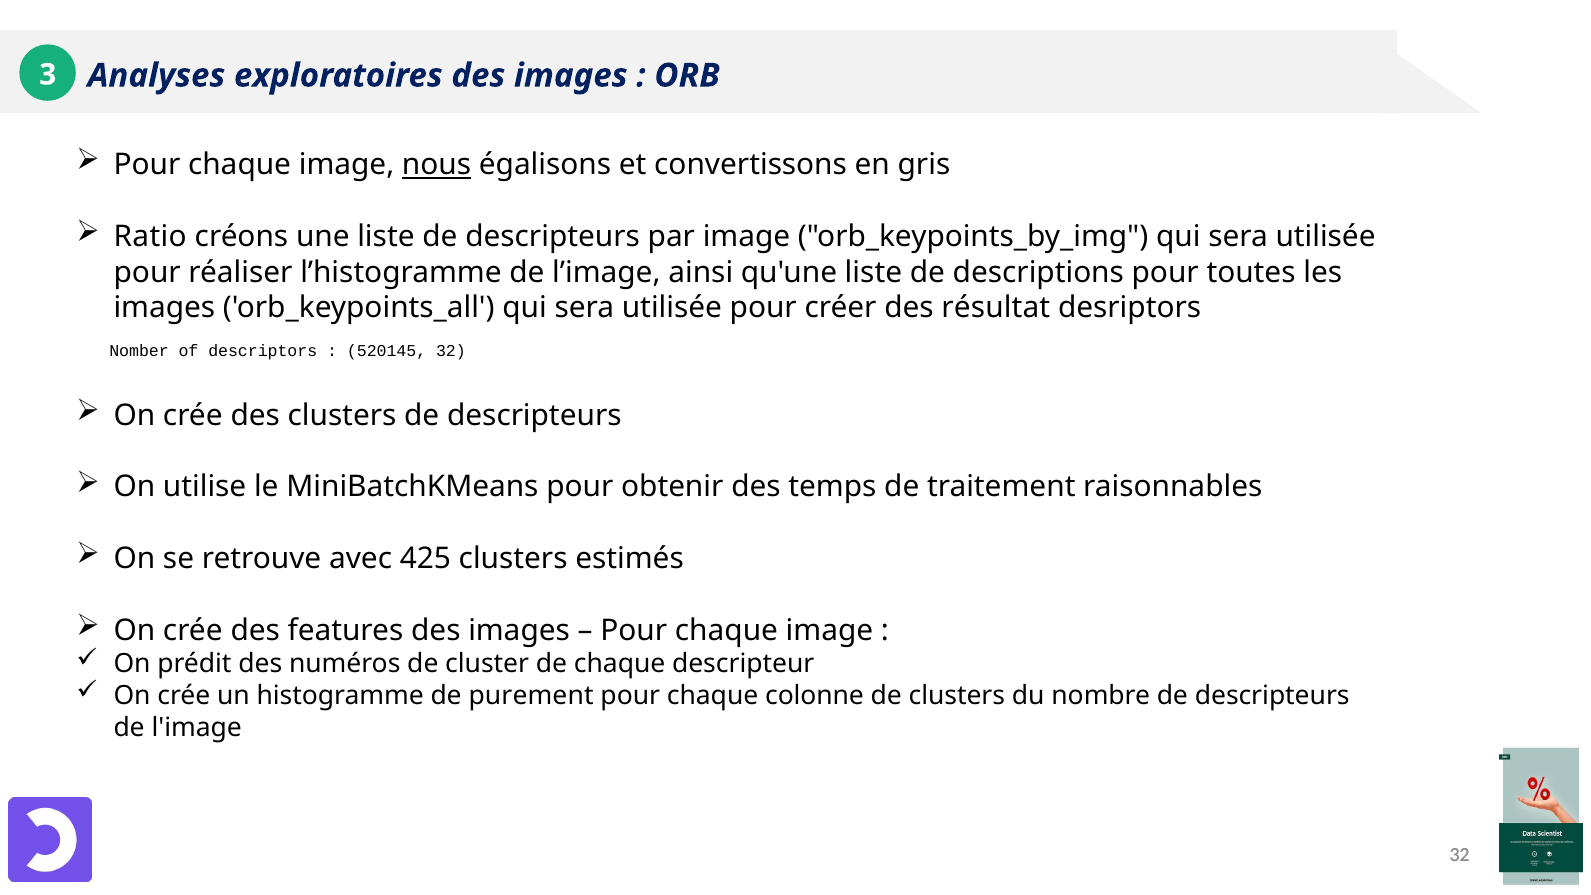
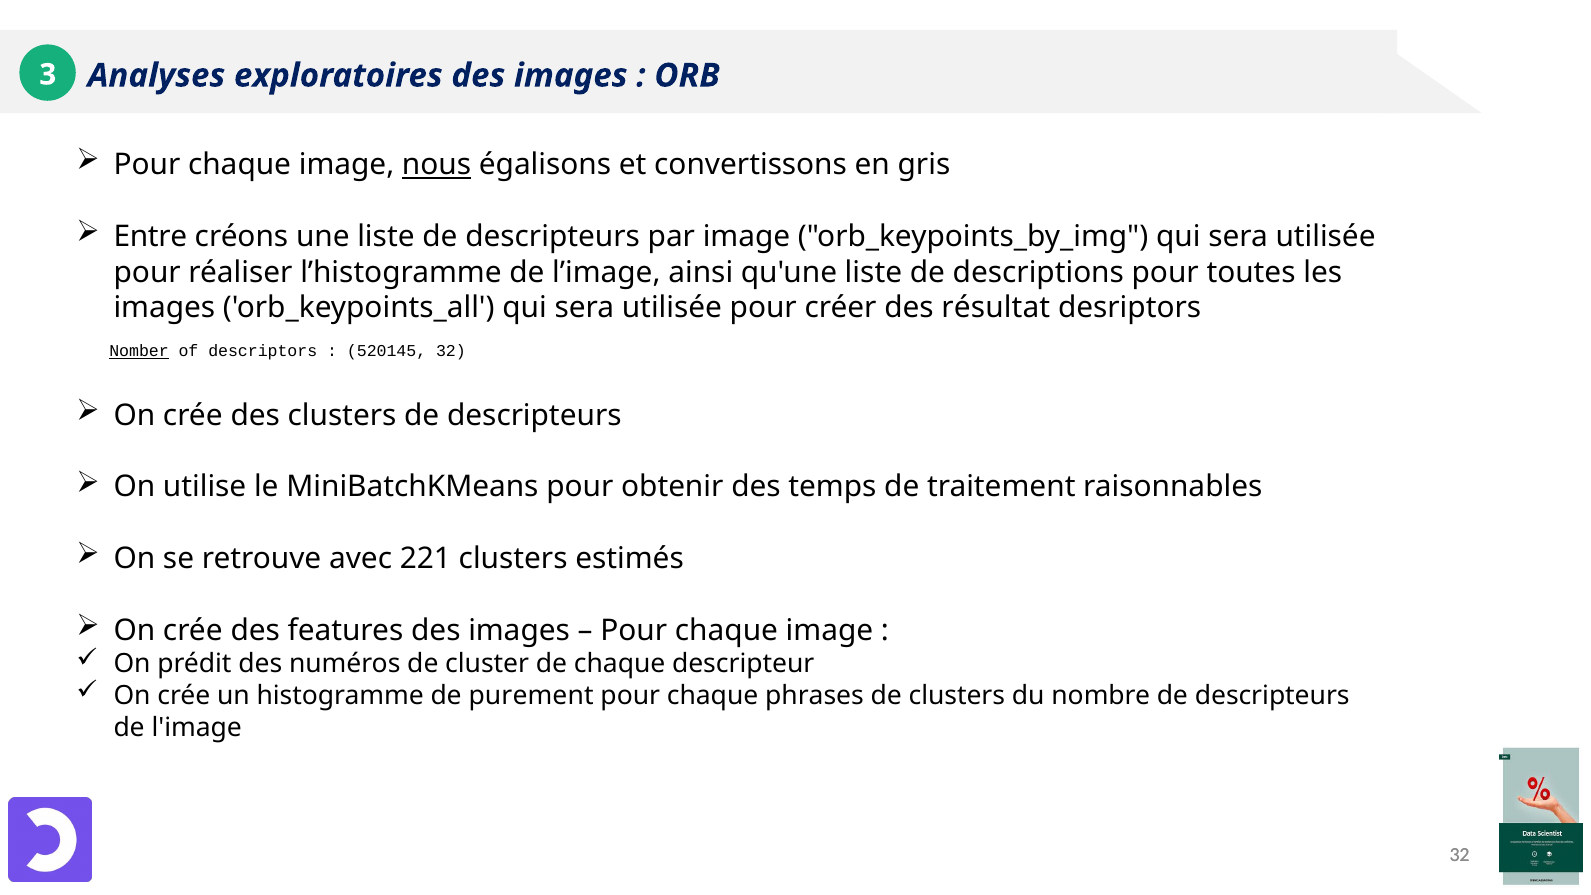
Ratio: Ratio -> Entre (150, 237)
Nomber underline: none -> present (139, 351)
425: 425 -> 221 (425, 559)
colonne: colonne -> phrases (814, 696)
